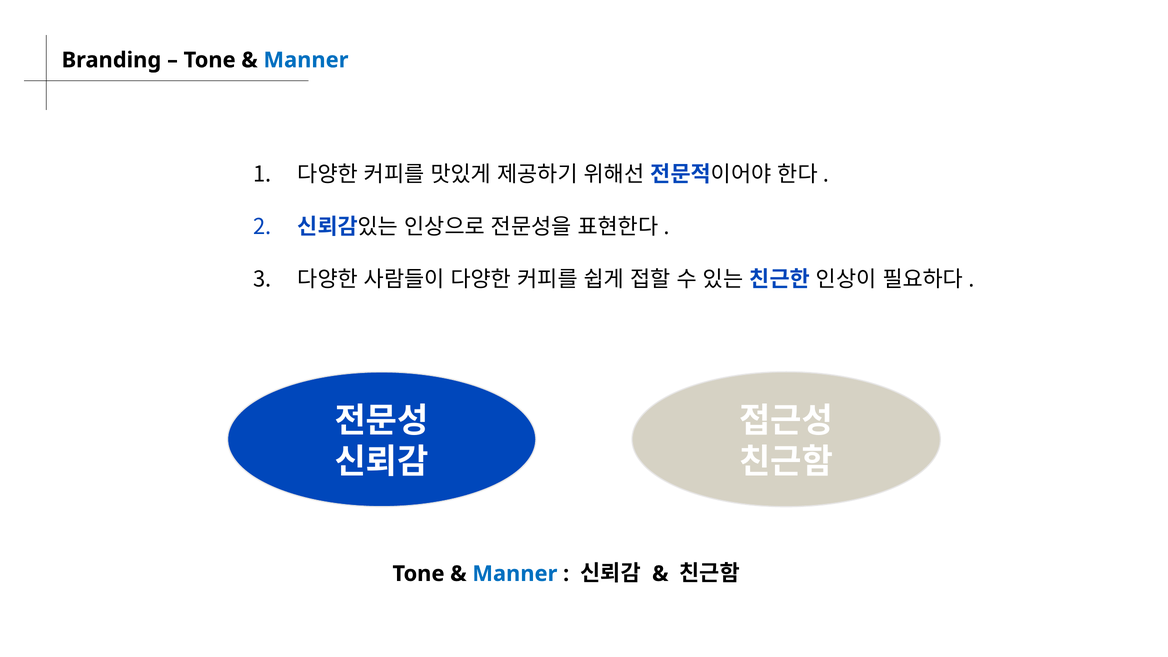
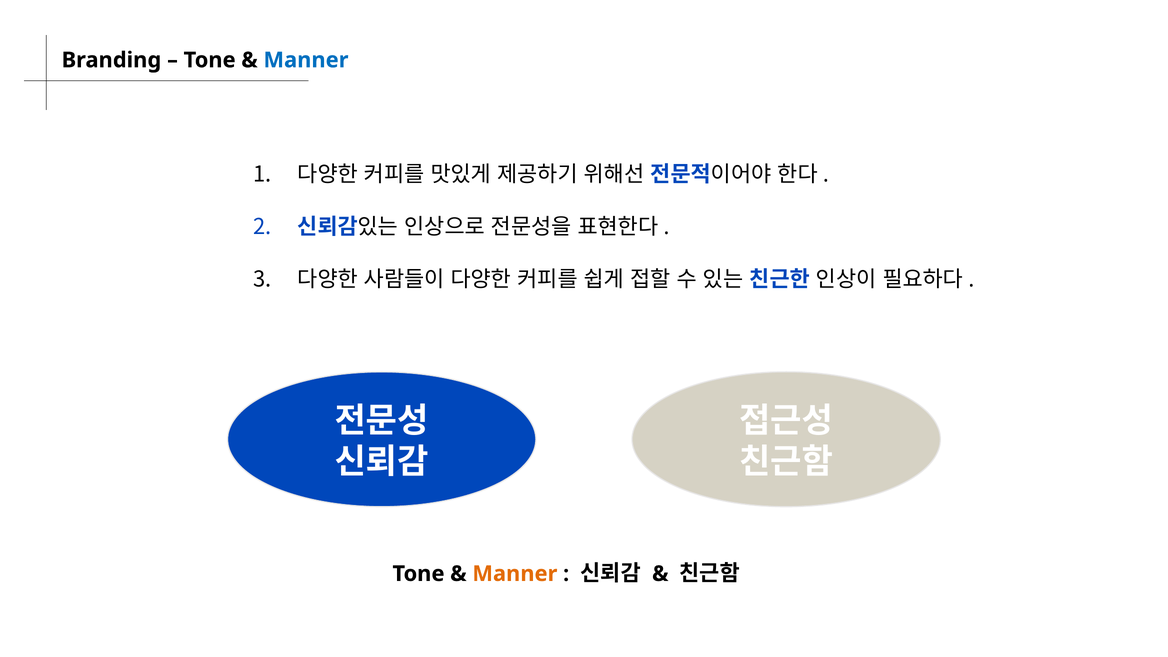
Manner colour: blue -> orange (515, 574)
